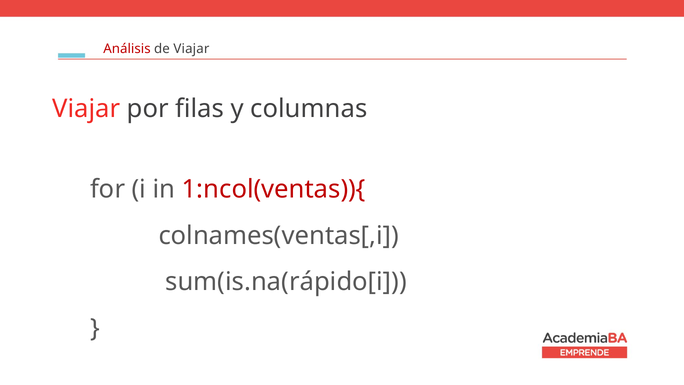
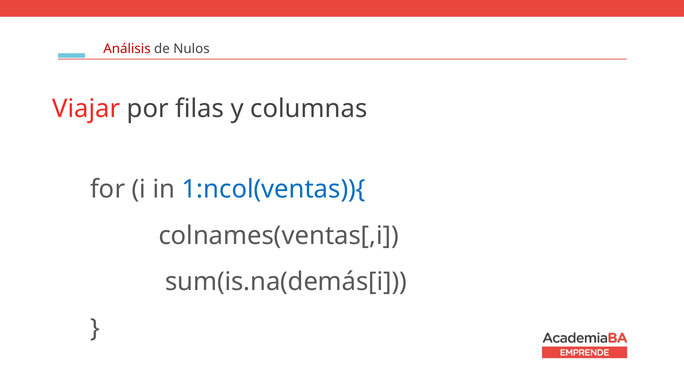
de Viajar: Viajar -> Nulos (191, 49)
1:ncol(ventas)){ colour: red -> blue (274, 189)
sum(is.na(rápido[i: sum(is.na(rápido[i -> sum(is.na(demás[i (286, 282)
